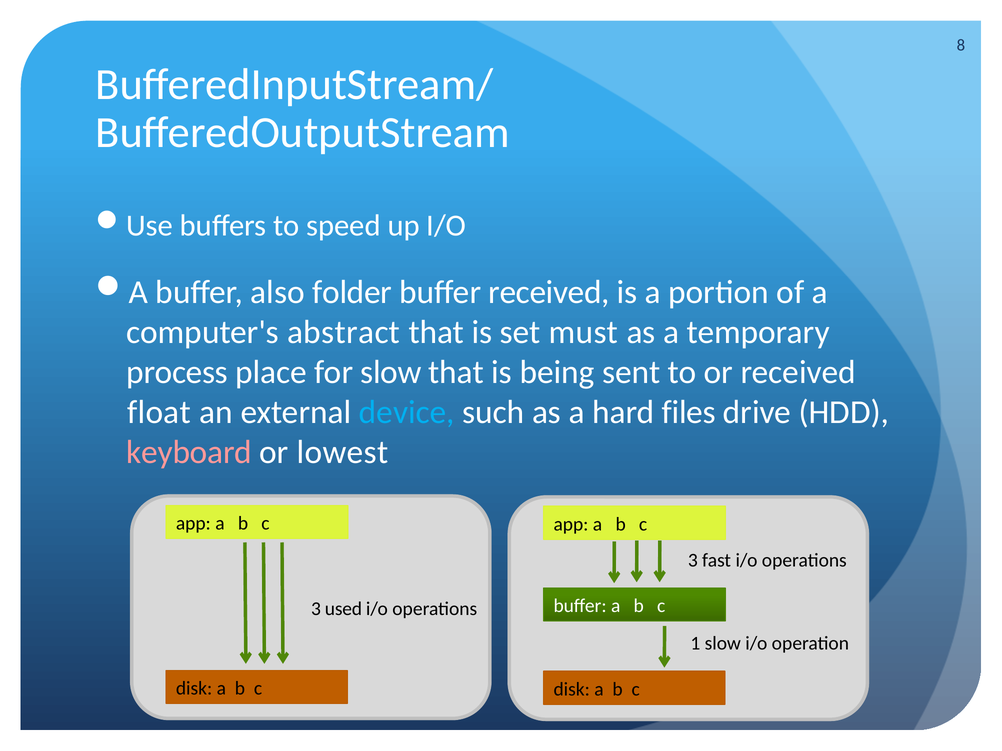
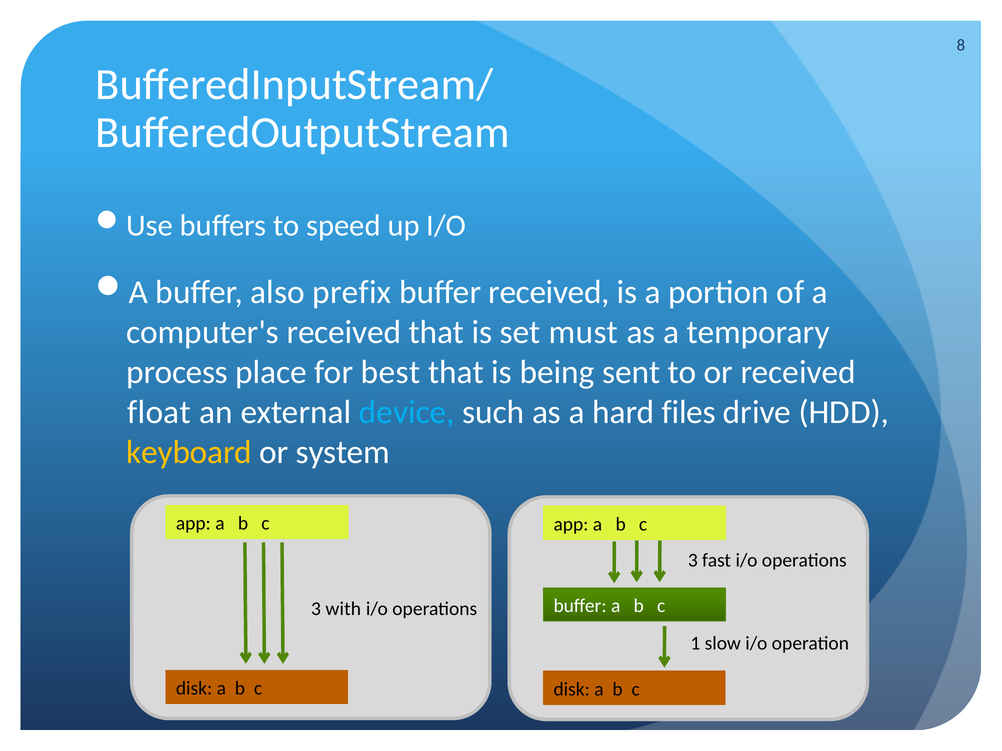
folder: folder -> prefix (352, 292)
computer's abstract: abstract -> received (344, 332)
for slow: slow -> best (391, 372)
keyboard colour: pink -> yellow (189, 453)
lowest: lowest -> system (343, 453)
used: used -> with (343, 609)
